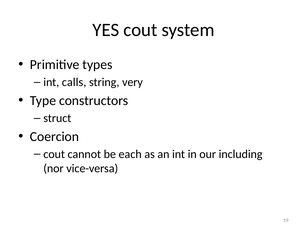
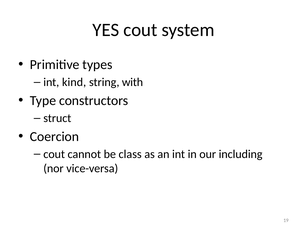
calls: calls -> kind (74, 82)
very: very -> with (132, 82)
each: each -> class (130, 154)
